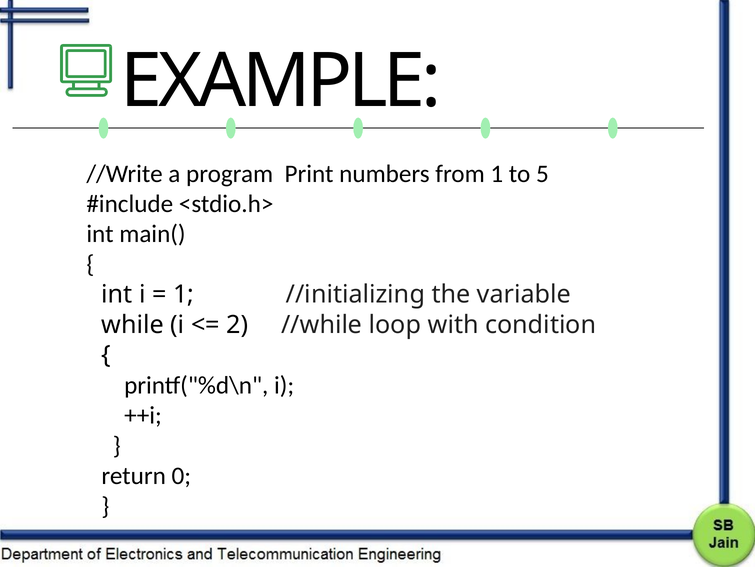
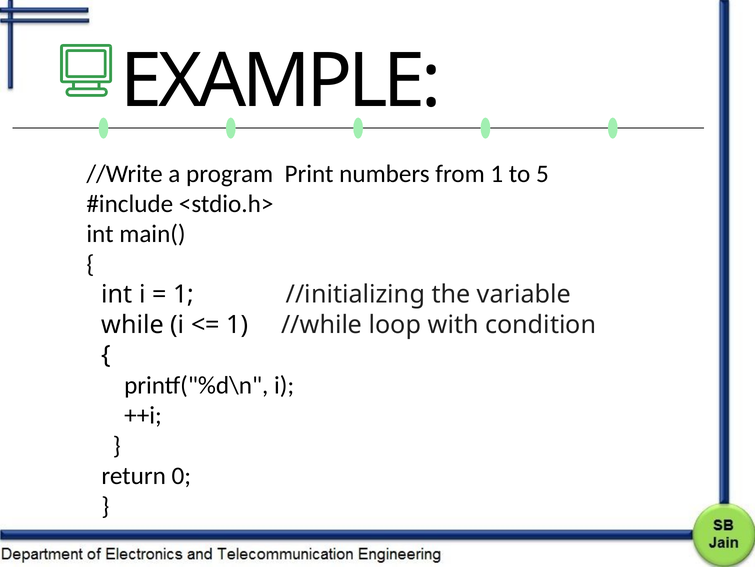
2: 2 -> 1 (237, 324)
